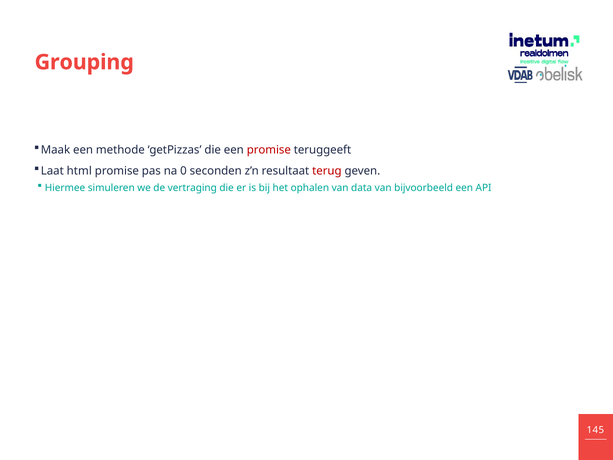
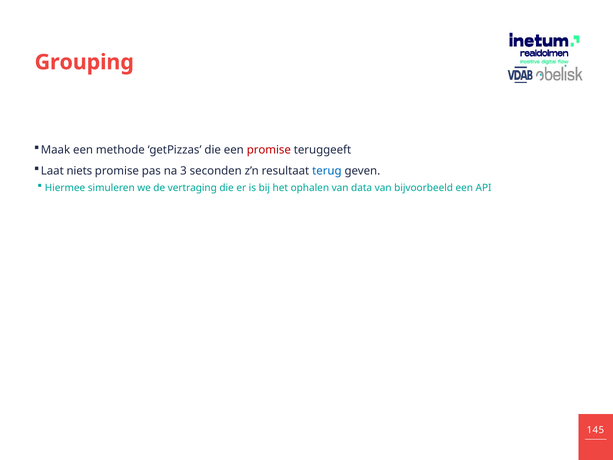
html: html -> niets (79, 171)
0: 0 -> 3 (184, 171)
terug colour: red -> blue (327, 171)
